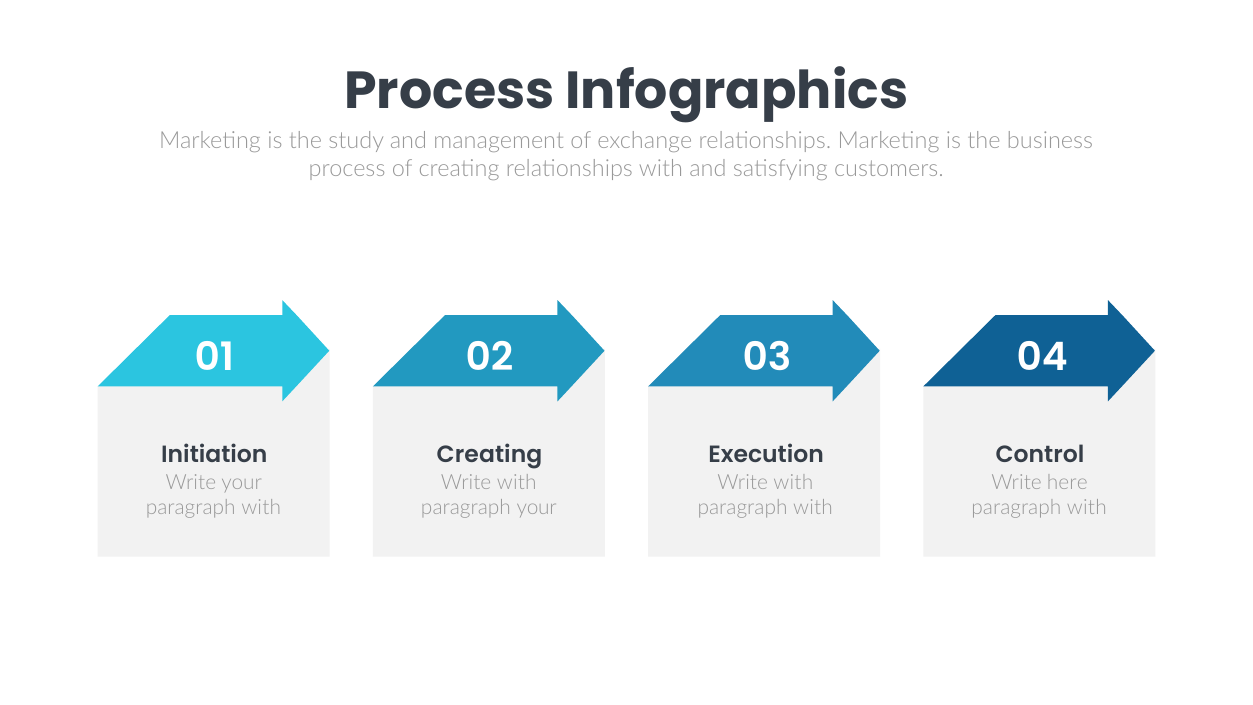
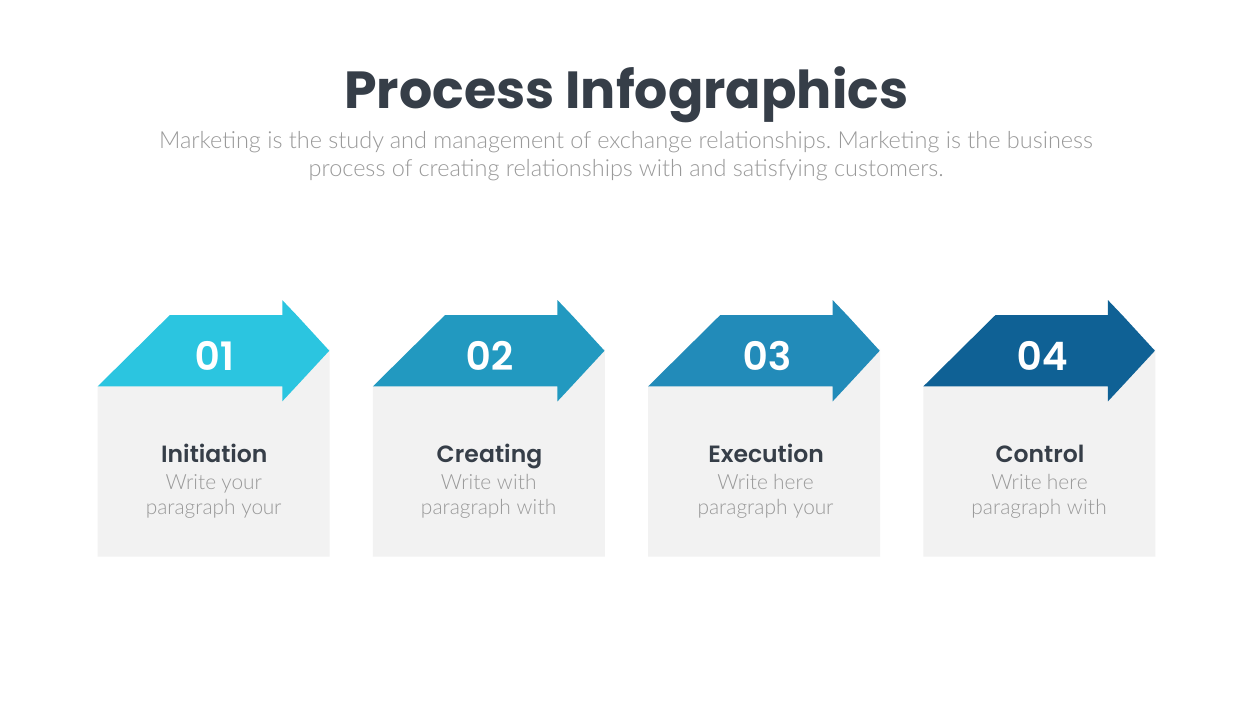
with: with -> here (793, 482)
with: with -> your (261, 507)
your: your -> with (536, 507)
with: with -> your (813, 507)
